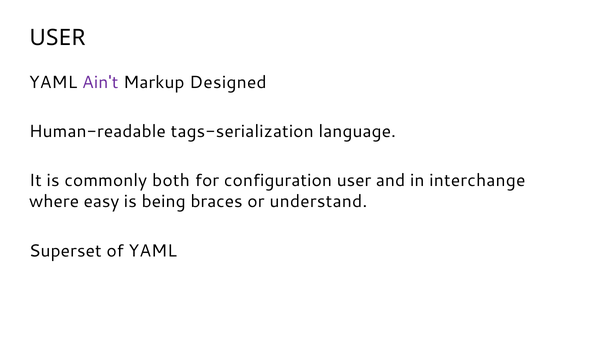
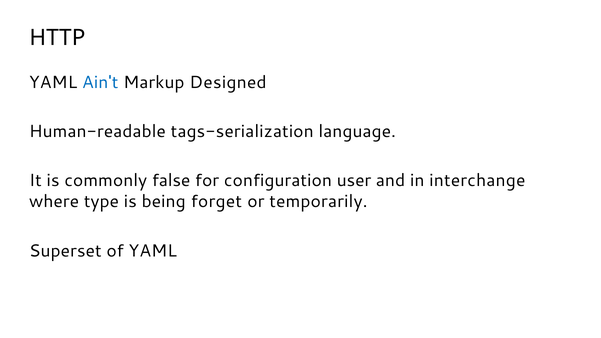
USER: USER -> HTTP (57, 38)
Ain't colour: purple -> blue (100, 82)
both: both -> false (171, 181)
easy: easy -> type (101, 202)
braces: braces -> forget (216, 202)
understand: understand -> temporarily (318, 202)
